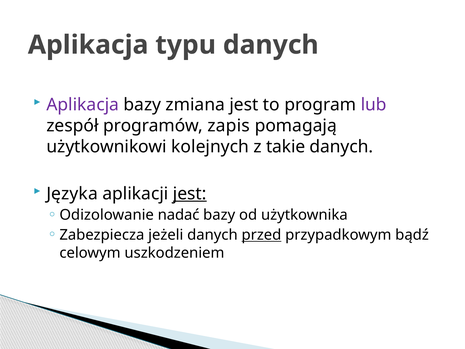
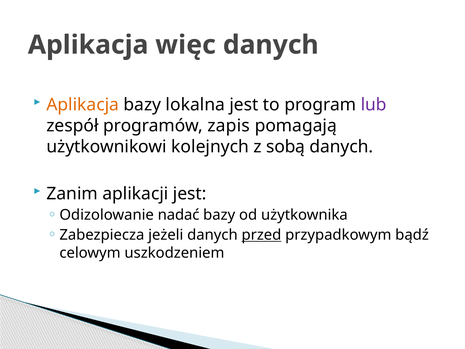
typu: typu -> więc (186, 45)
Aplikacja colour: purple -> orange (83, 105)
zmiana: zmiana -> lokalna (195, 105)
takie: takie -> sobą (286, 147)
Języka: Języka -> Zanim (72, 194)
jest underline: present -> none (190, 194)
